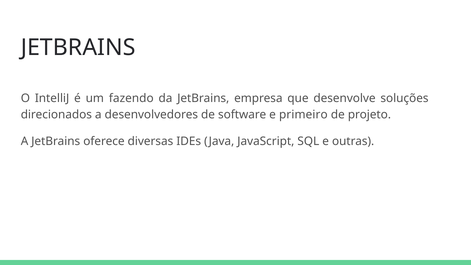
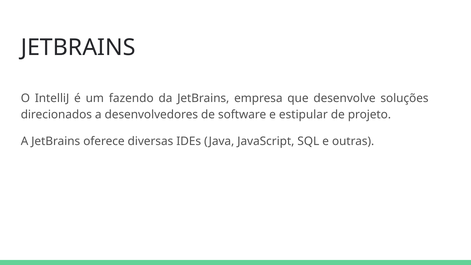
primeiro: primeiro -> estipular (303, 115)
